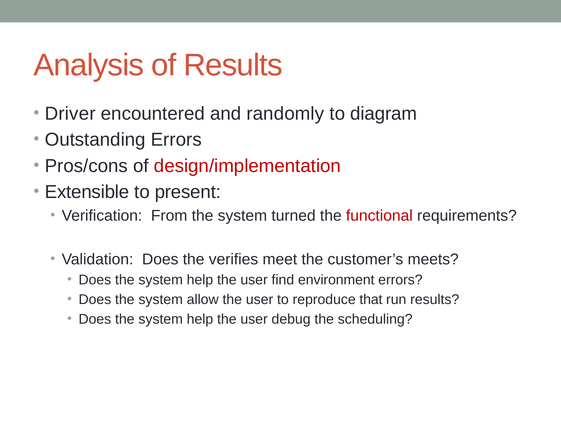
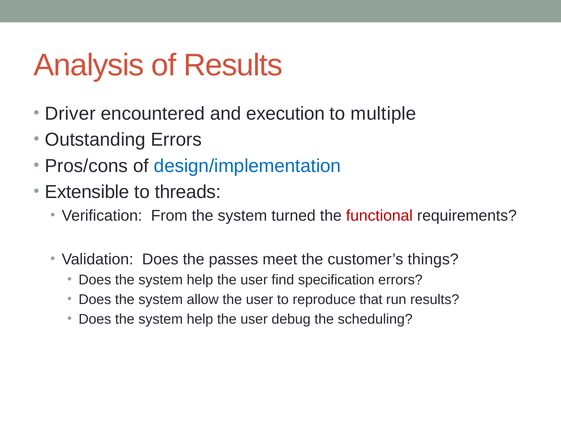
randomly: randomly -> execution (285, 114)
diagram: diagram -> multiple (383, 114)
design/implementation colour: red -> blue (247, 166)
present: present -> threads (188, 192)
verifies: verifies -> passes (233, 259)
meets: meets -> things (433, 259)
environment: environment -> specification (336, 280)
